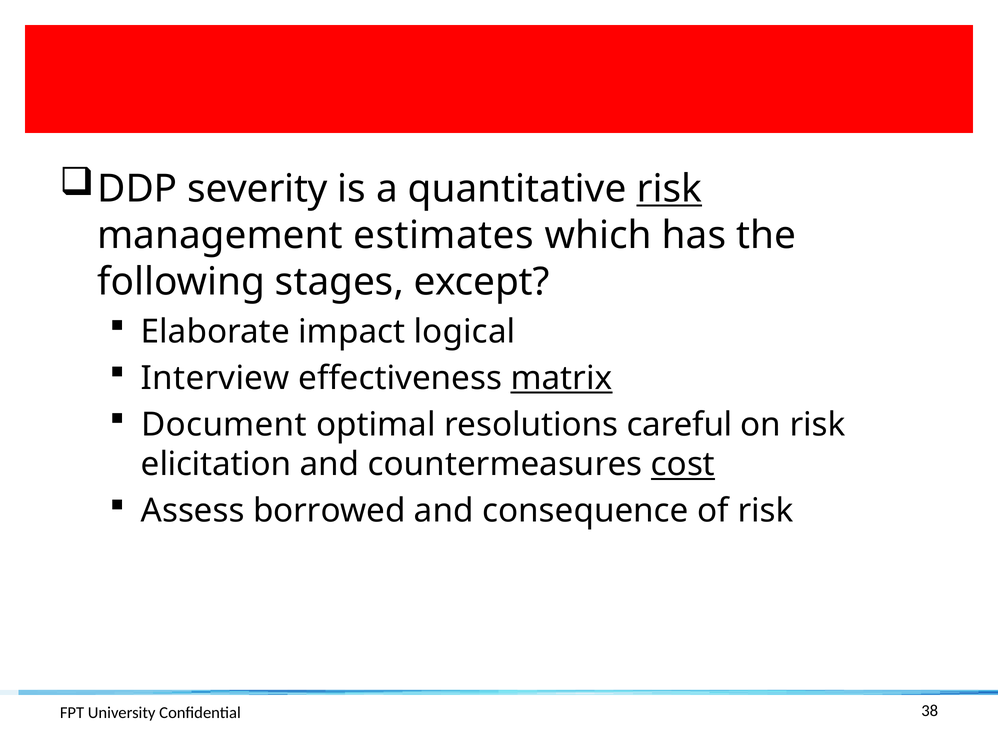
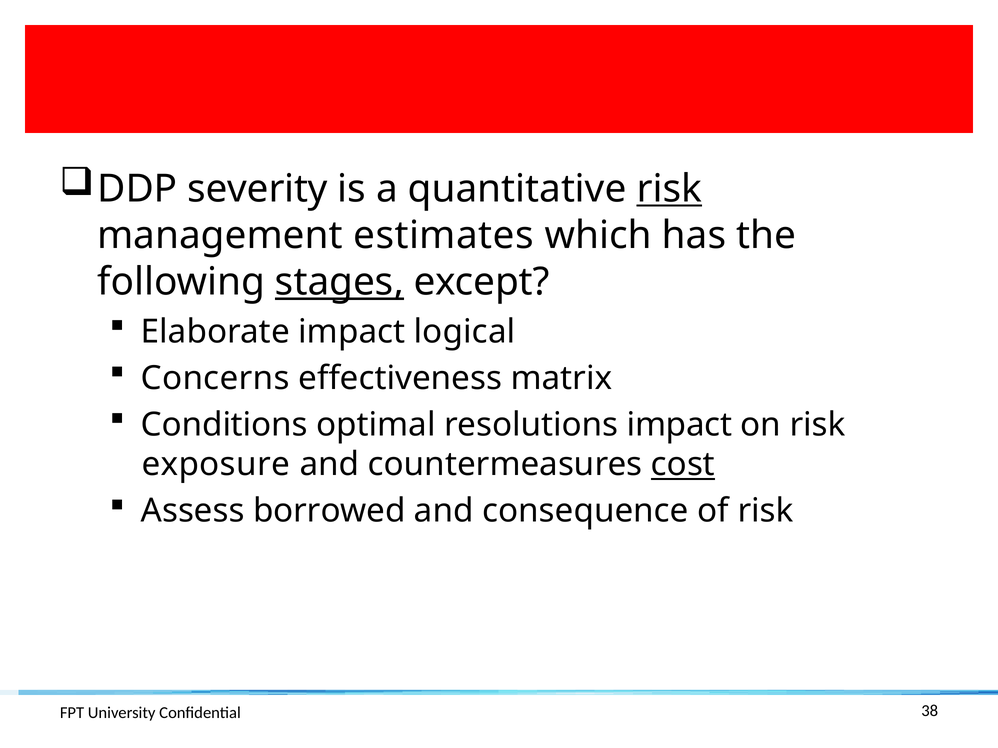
stages underline: none -> present (339, 282)
Interview: Interview -> Concerns (215, 378)
matrix underline: present -> none (562, 378)
Document: Document -> Conditions (224, 425)
resolutions careful: careful -> impact (679, 425)
elicitation: elicitation -> exposure (216, 465)
